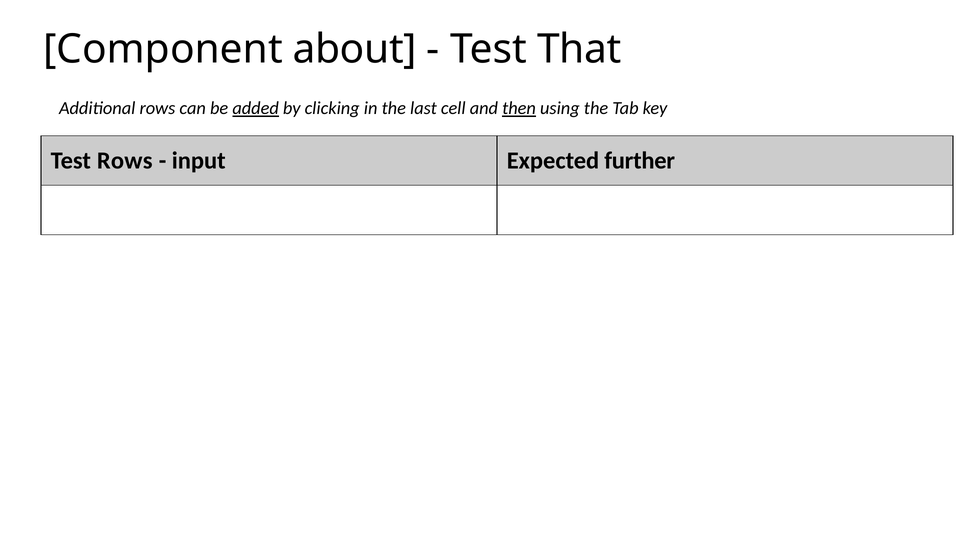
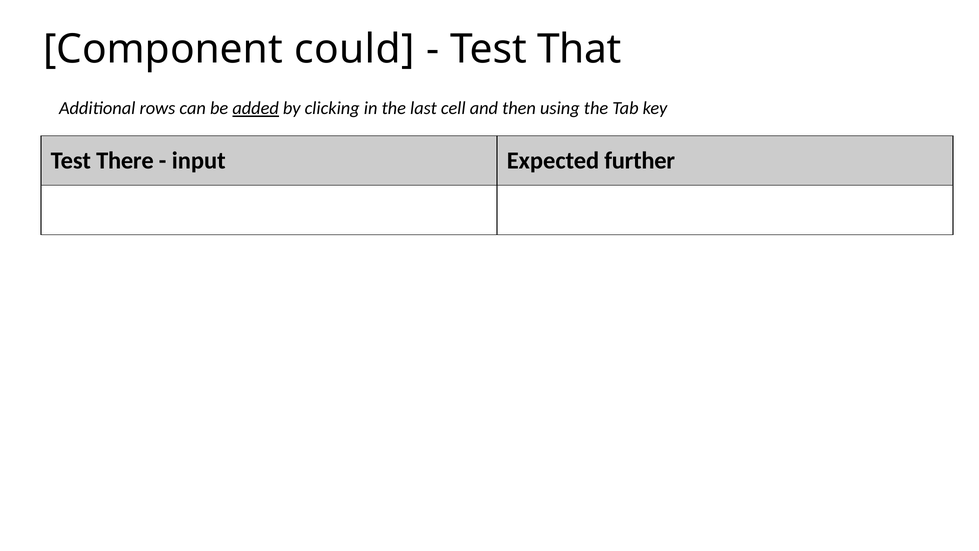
about: about -> could (354, 49)
then underline: present -> none (519, 108)
Test Rows: Rows -> There (125, 161)
